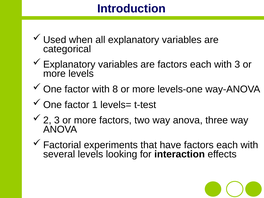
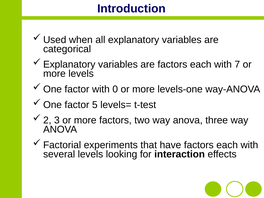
with 3: 3 -> 7 (237, 65)
8: 8 -> 0 (115, 89)
1: 1 -> 5 (95, 105)
